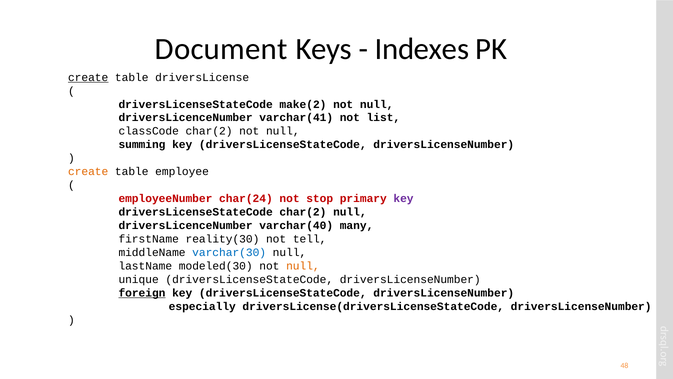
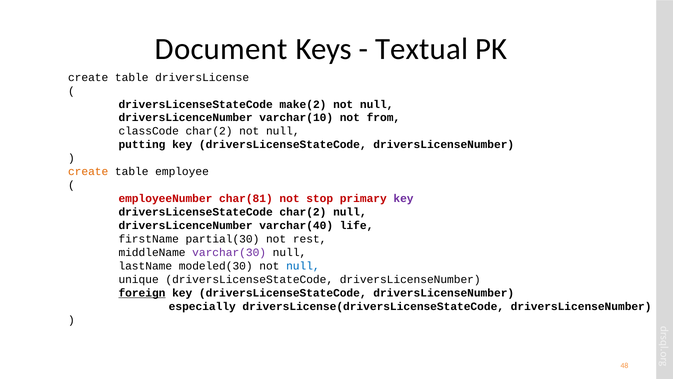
Indexes: Indexes -> Textual (422, 49)
create underline: present -> none (88, 77)
varchar(41: varchar(41 -> varchar(10 (296, 118)
list: list -> from (383, 118)
summing: summing -> putting (142, 145)
char(24: char(24 -> char(81 (246, 198)
many: many -> life (357, 225)
reality(30: reality(30 -> partial(30 (222, 239)
tell: tell -> rest (310, 239)
varchar(30 colour: blue -> purple (229, 252)
null colour: orange -> blue (303, 266)
